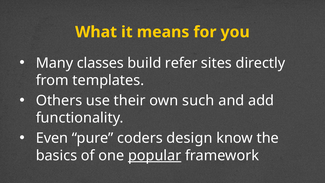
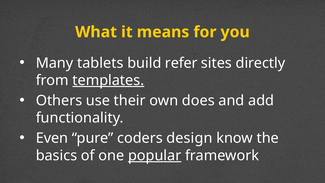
classes: classes -> tablets (100, 63)
templates underline: none -> present (108, 80)
such: such -> does (198, 100)
